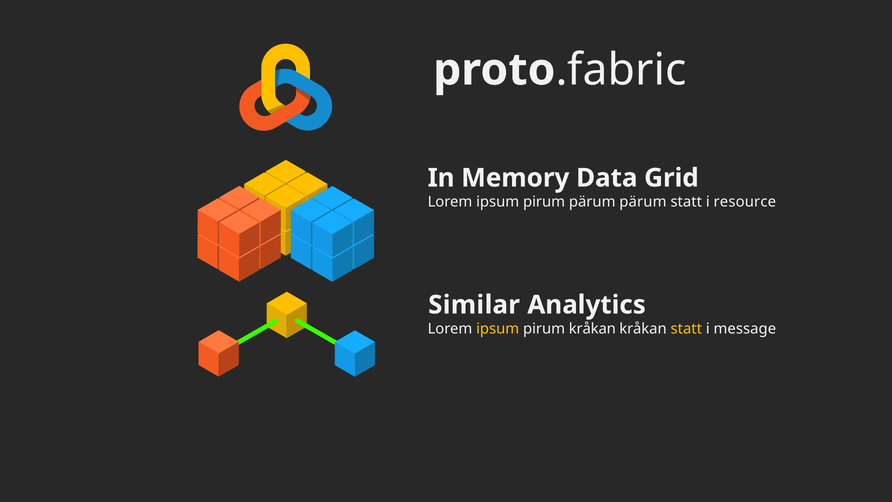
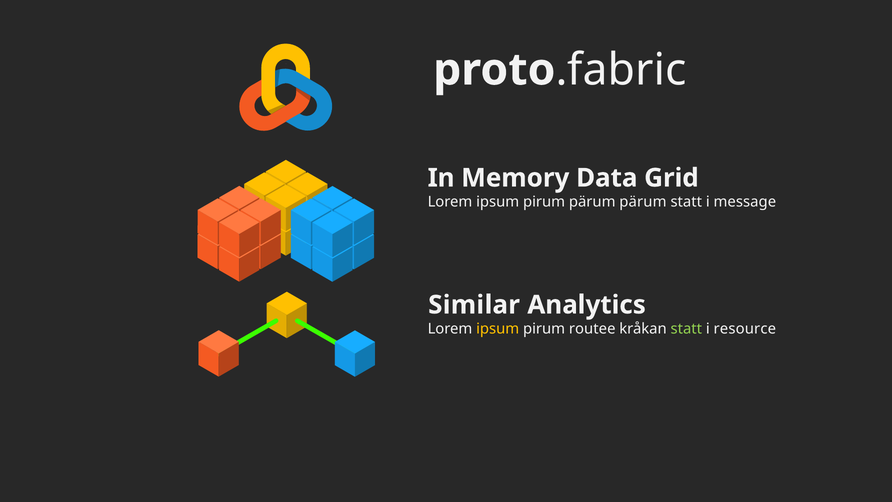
resource: resource -> message (745, 202)
pirum kråkan: kråkan -> routee (592, 329)
statt colour: yellow -> light green (686, 329)
message: message -> resource (745, 329)
